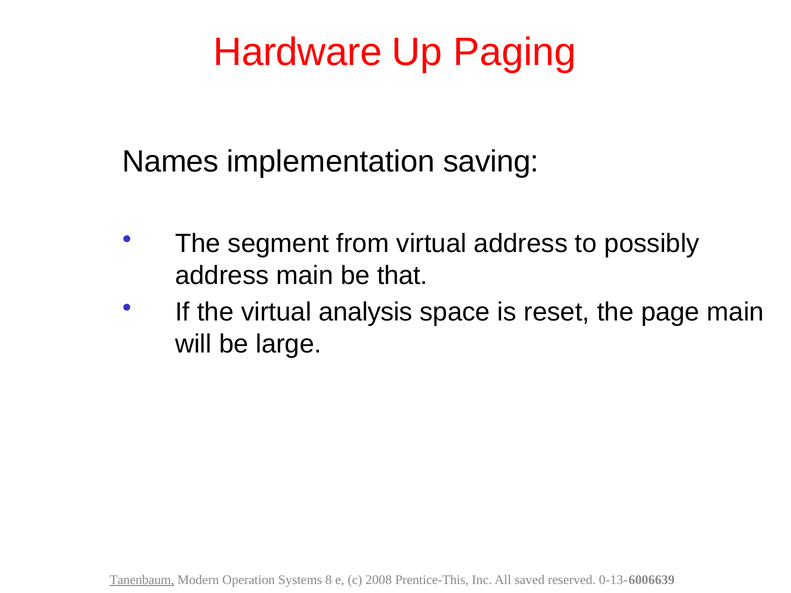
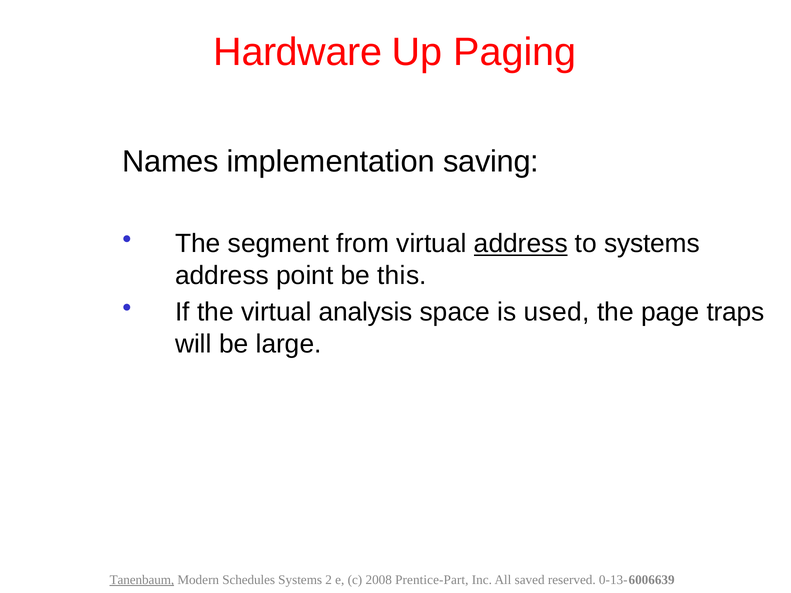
address underline: none -> present (521, 244)
to possibly: possibly -> systems (652, 244)
address main: main -> point (305, 275)
that: that -> this (402, 275)
reset: reset -> used (557, 312)
page main: main -> traps (736, 312)
Operation: Operation -> Schedules (249, 580)
8: 8 -> 2 (329, 580)
Prentice-This: Prentice-This -> Prentice-Part (432, 580)
